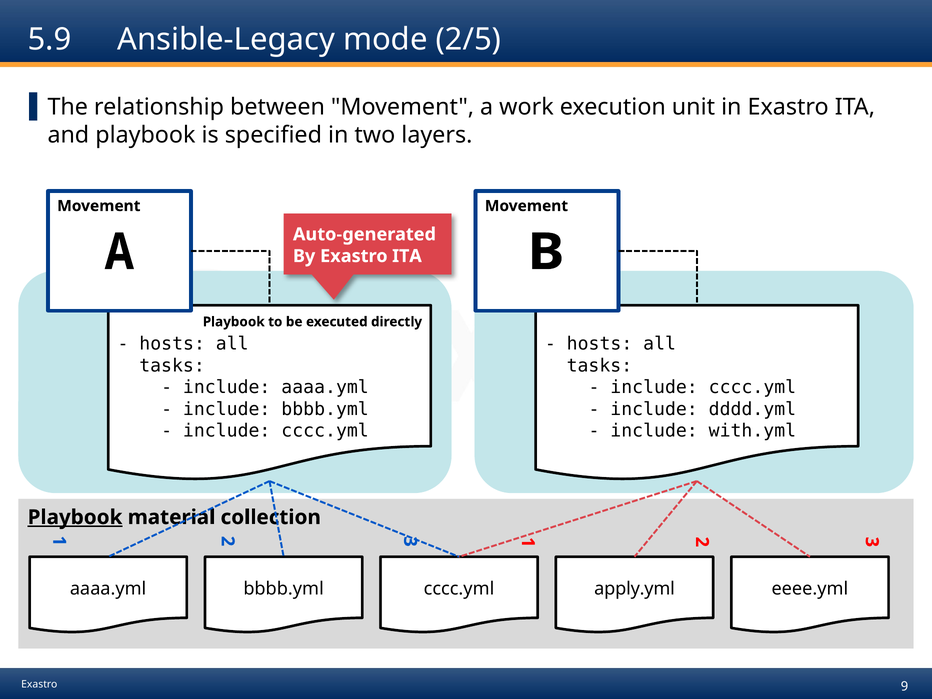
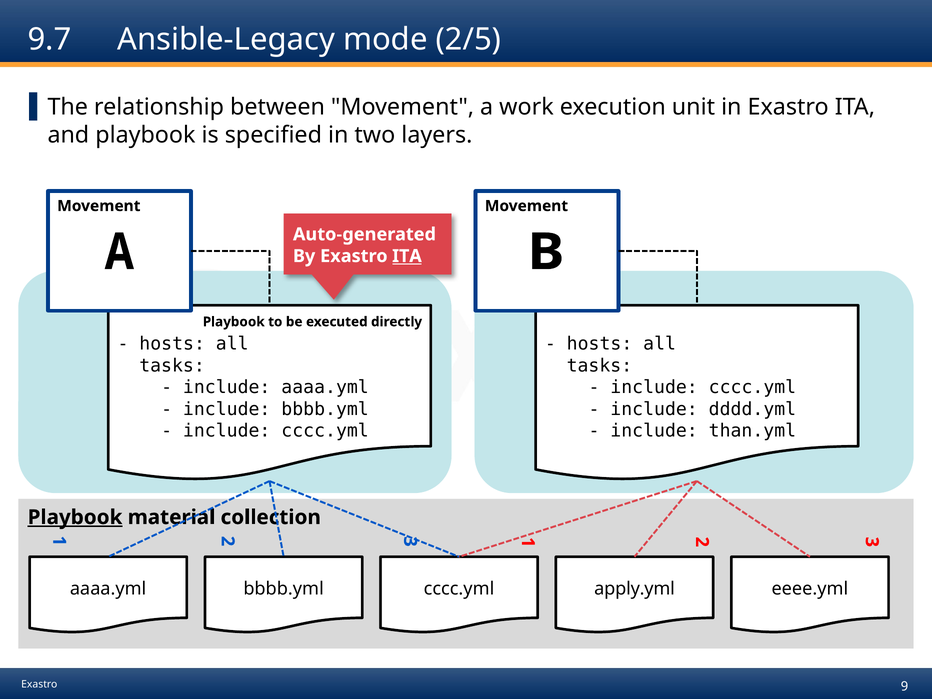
5.9: 5.9 -> 9.7 (50, 40)
ITA underline: none -> present (407, 256)
with.yml: with.yml -> than.yml (752, 431)
